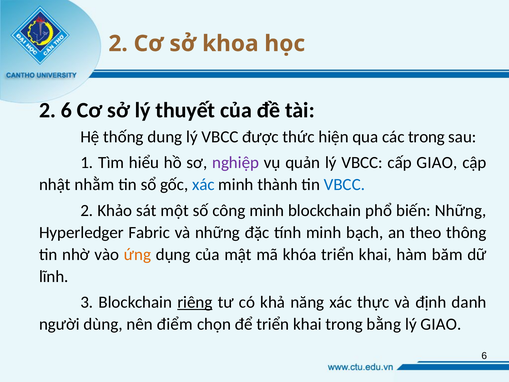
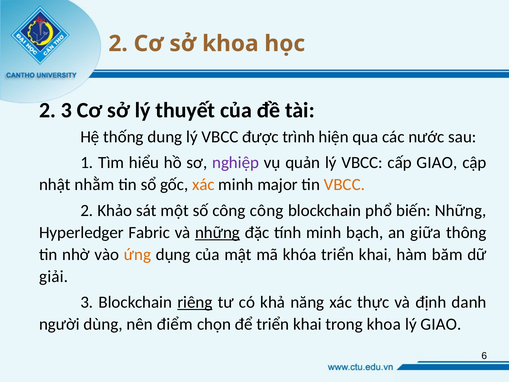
2 6: 6 -> 3 (66, 110)
thức: thức -> trình (299, 137)
các trong: trong -> nước (426, 137)
xác colour: blue -> orange (203, 185)
thành: thành -> major (278, 185)
VBCC colour: blue -> orange (344, 185)
công minh: minh -> công (267, 210)
những underline: none -> present (218, 232)
theo: theo -> giữa (426, 232)
lĩnh: lĩnh -> giải (54, 276)
bằng: bằng -> khoa (384, 324)
